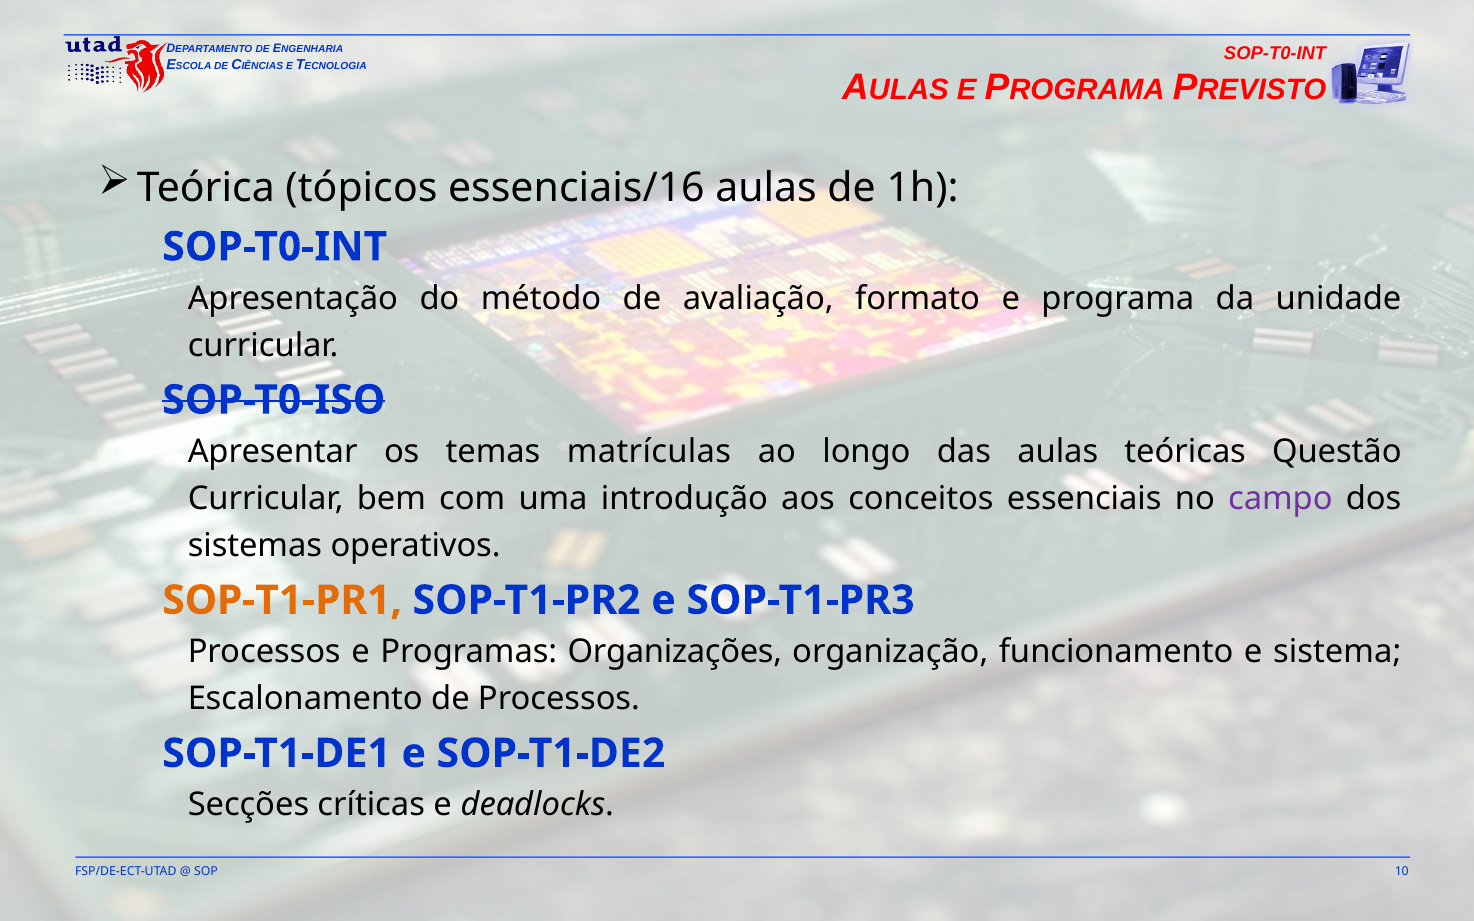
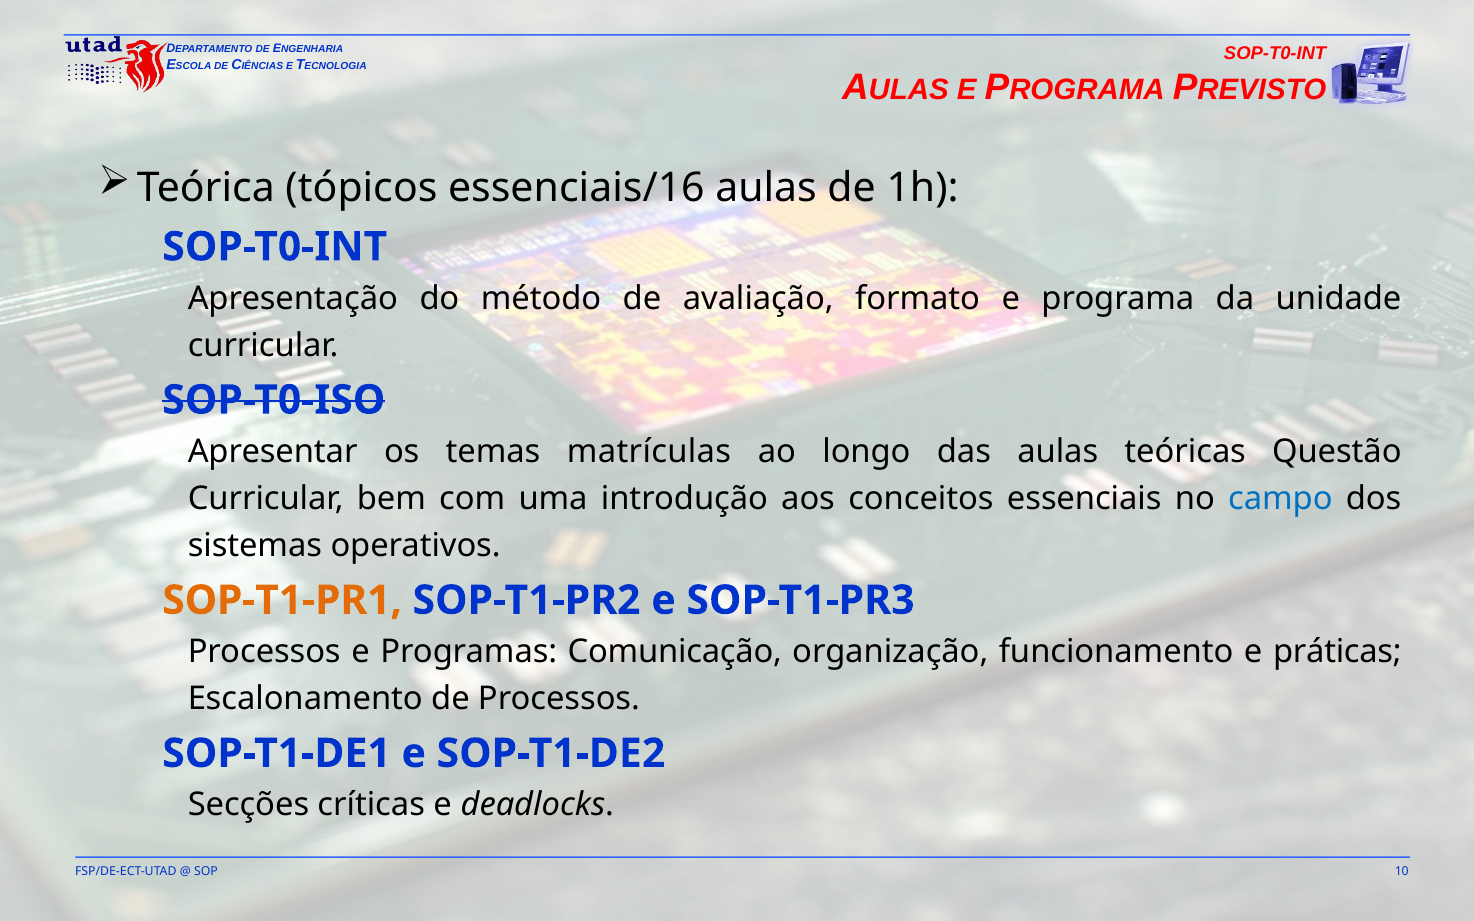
campo colour: purple -> blue (1280, 499)
Organizações: Organizações -> Comunicação (675, 652)
sistema: sistema -> práticas (1337, 652)
